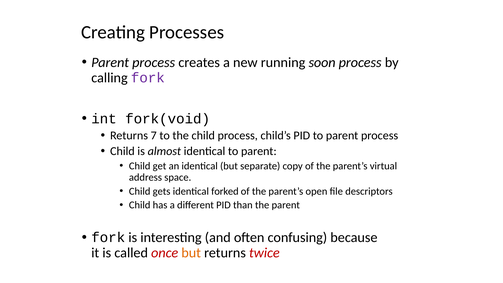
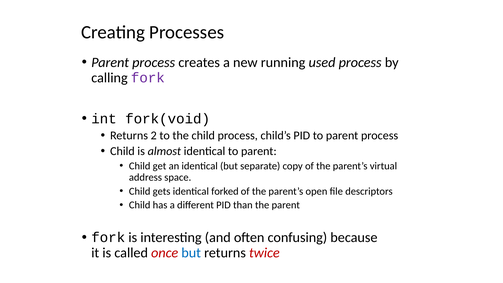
soon: soon -> used (322, 62)
7: 7 -> 2 (154, 136)
but colour: orange -> blue (191, 253)
